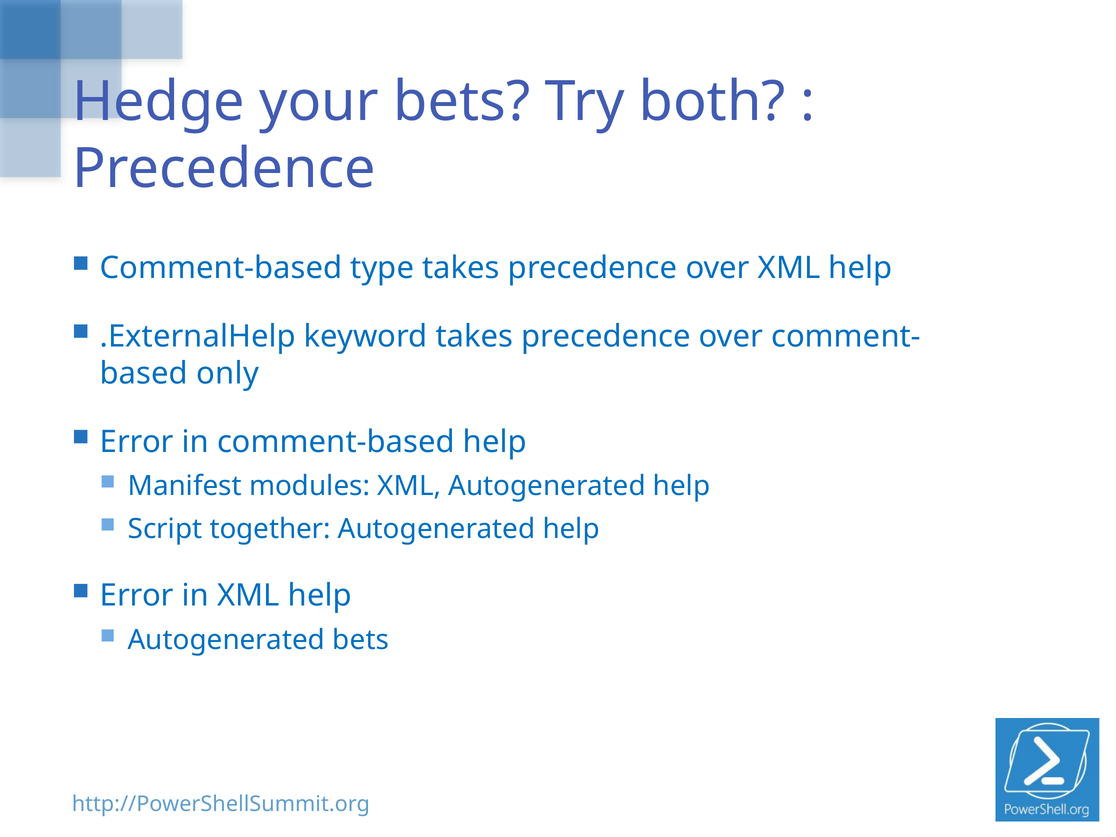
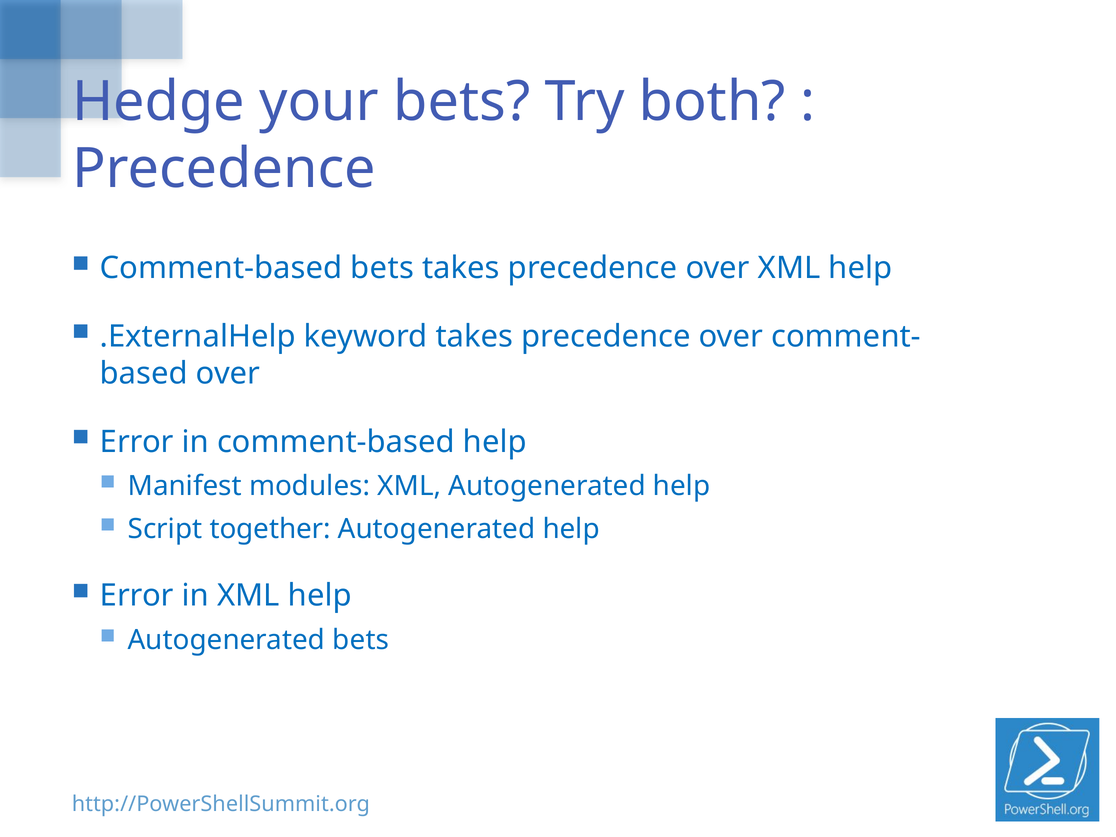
Comment-based type: type -> bets (382, 268)
only: only -> over (228, 374)
